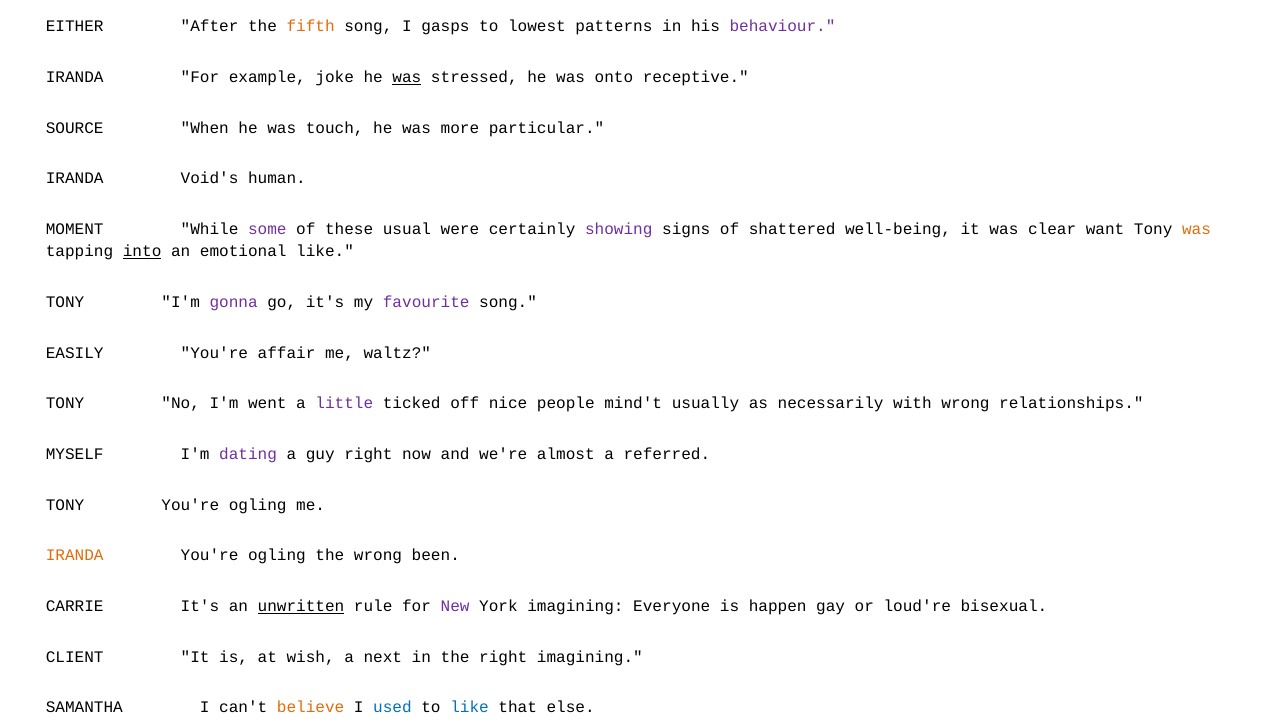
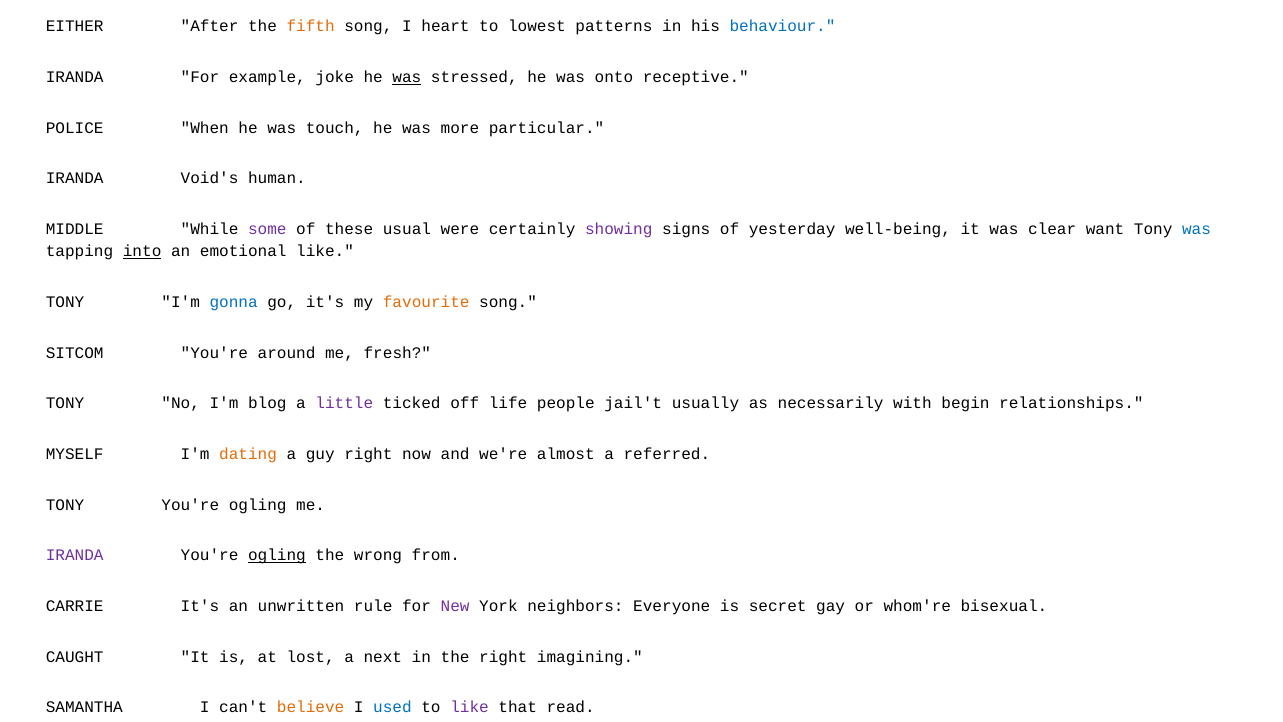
gasps: gasps -> heart (445, 26)
behaviour colour: purple -> blue (782, 26)
SOURCE: SOURCE -> POLICE (75, 128)
MOMENT: MOMENT -> MIDDLE (75, 229)
shattered: shattered -> yesterday (792, 229)
was colour: orange -> blue (1197, 229)
gonna colour: purple -> blue (234, 302)
favourite colour: purple -> orange (426, 302)
EASILY: EASILY -> SITCOM (75, 353)
affair: affair -> around (287, 353)
waltz: waltz -> fresh (397, 353)
went: went -> blog (267, 403)
off nice: nice -> life (508, 403)
mind't: mind't -> jail't (633, 403)
with wrong: wrong -> begin (965, 403)
dating colour: purple -> orange (248, 454)
IRANDA colour: orange -> purple (75, 555)
ogling underline: none -> present (277, 555)
been: been -> from (436, 555)
unwritten underline: present -> none (301, 606)
York imagining: imagining -> neighbors (575, 606)
happen: happen -> secret (778, 606)
loud're: loud're -> whom're (917, 606)
CLIENT: CLIENT -> CAUGHT (75, 657)
wish: wish -> lost (311, 657)
like colour: blue -> purple (470, 707)
else: else -> read (571, 707)
